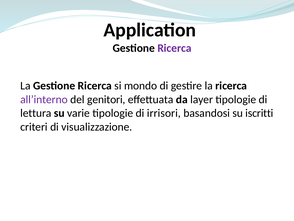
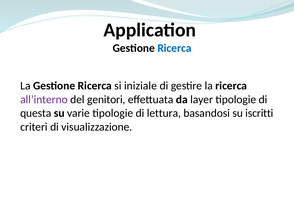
Ricerca colour: purple -> blue (174, 48)
mondo: mondo -> iniziale (141, 86)
lettura: lettura -> questa (36, 113)
irrisori: irrisori -> lettura (164, 113)
